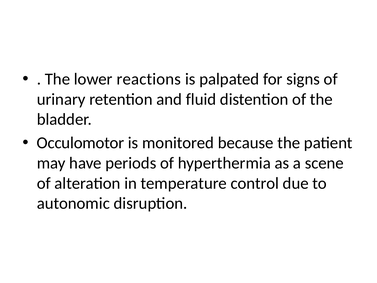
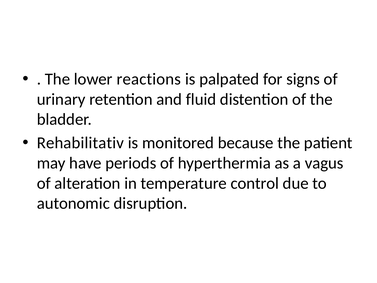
Occulomotor: Occulomotor -> Rehabilitativ (80, 143)
scene: scene -> vagus (324, 163)
